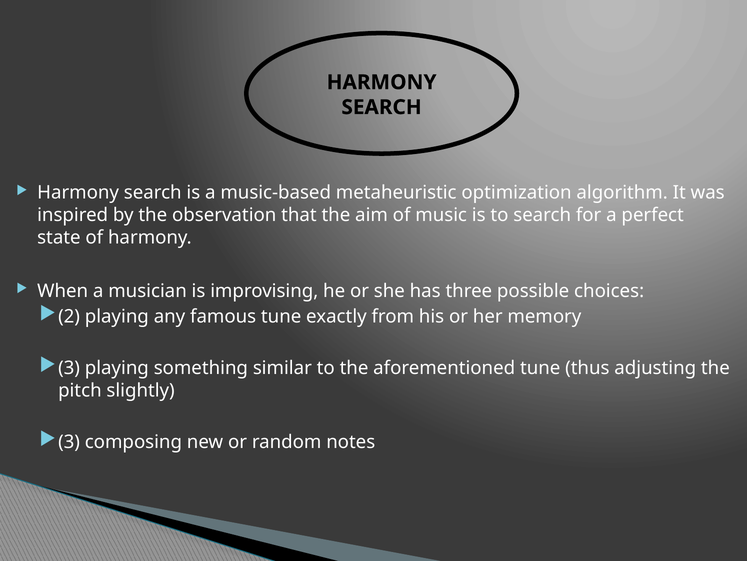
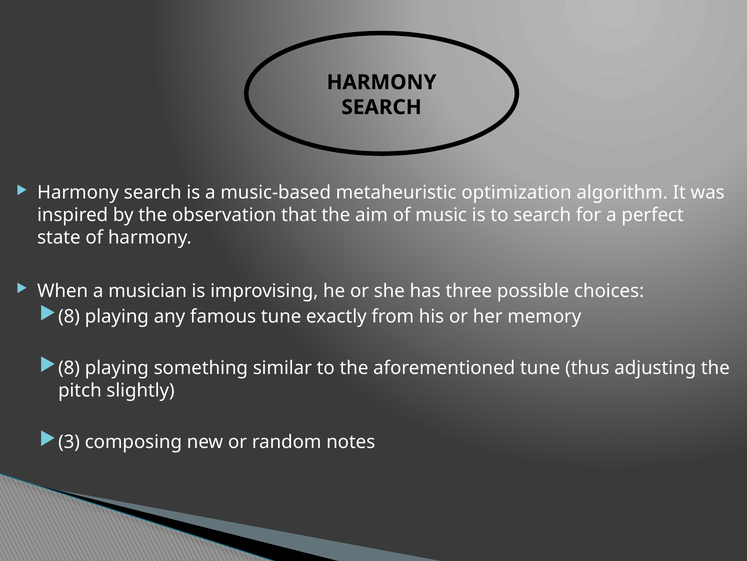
2: 2 -> 8 (69, 316)
3: 3 -> 8 (69, 368)
